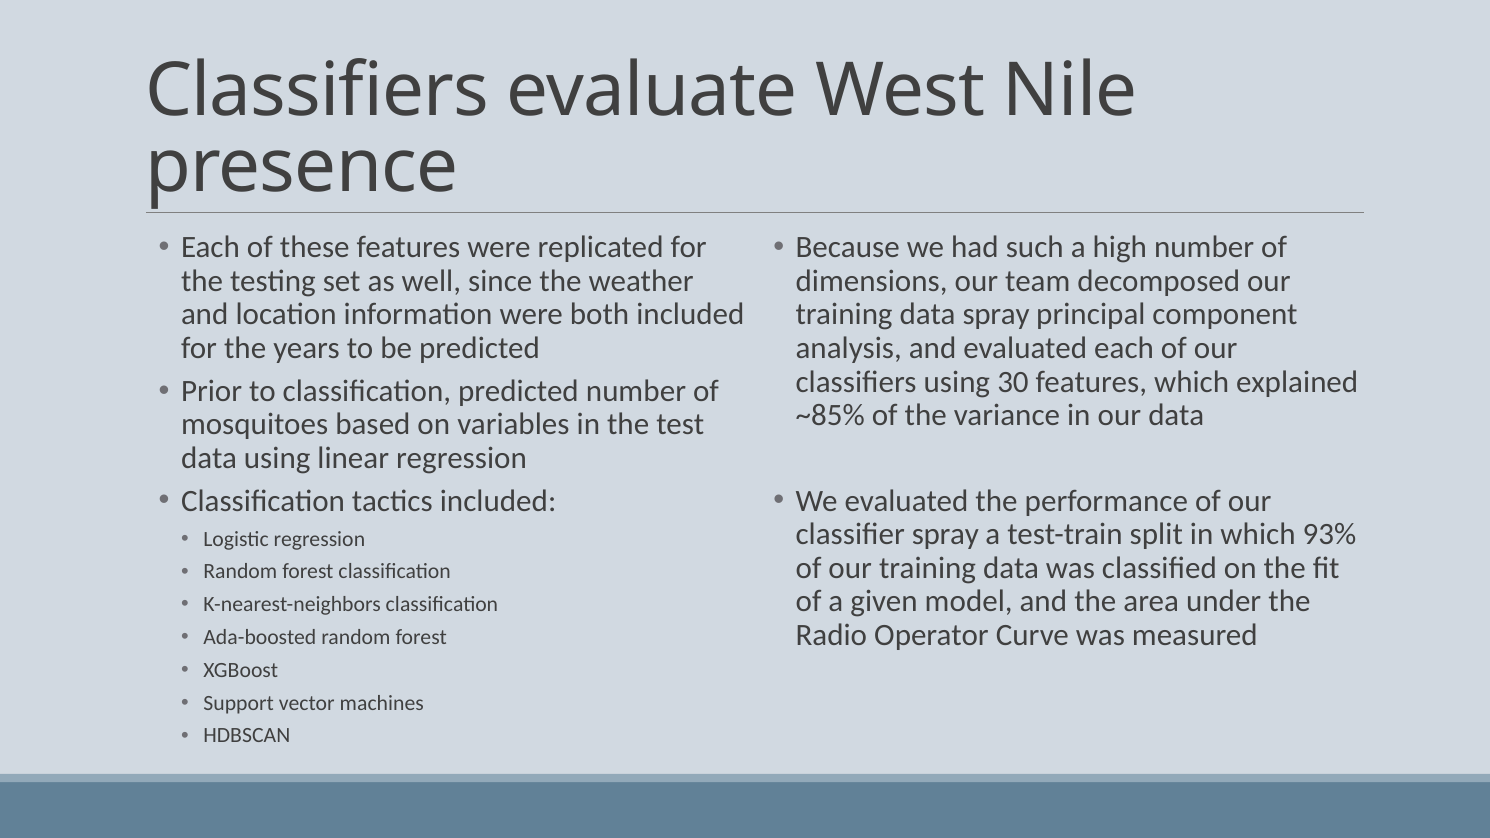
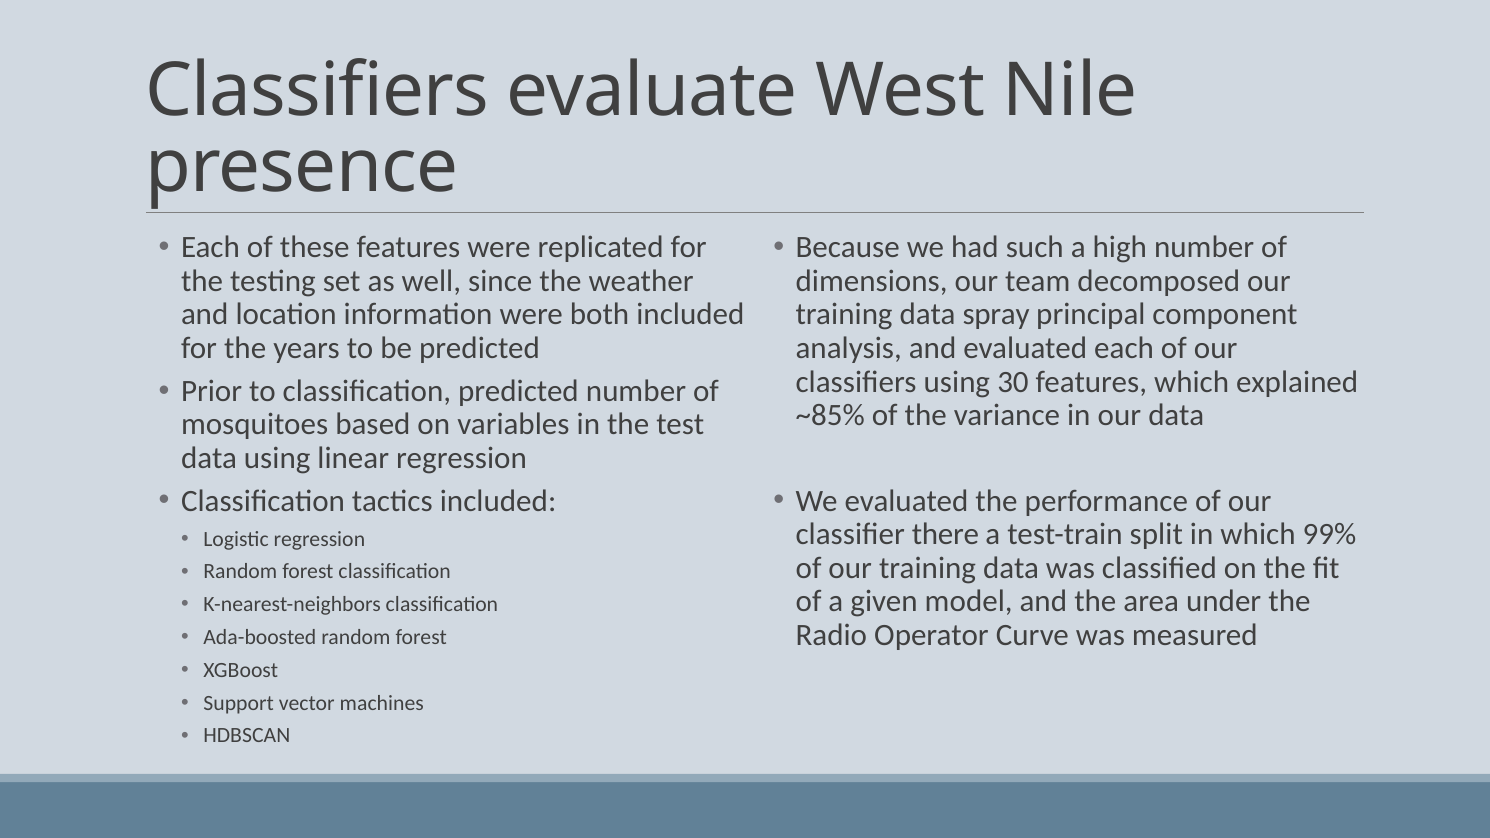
classifier spray: spray -> there (945, 535)
93%: 93% -> 99% (1329, 535)
